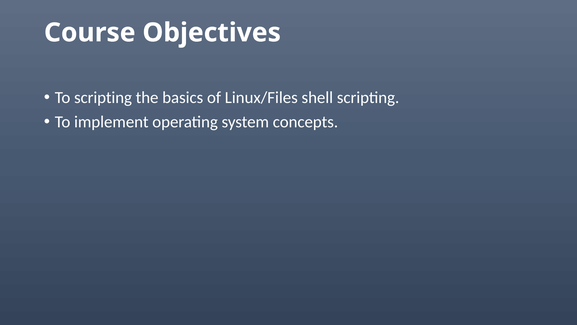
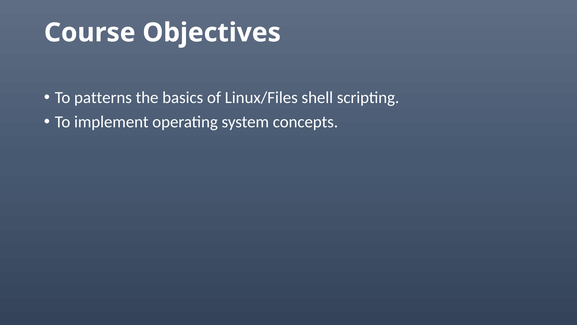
To scripting: scripting -> patterns (103, 98)
